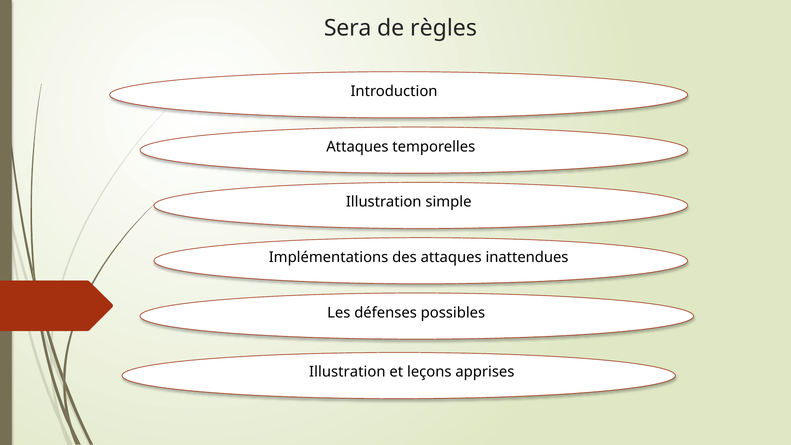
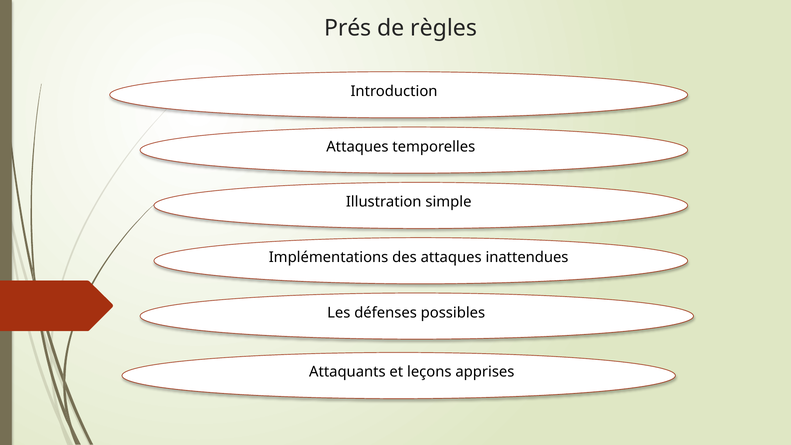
Sera: Sera -> Prés (348, 28)
Illustration: Illustration -> Attaquants (347, 372)
